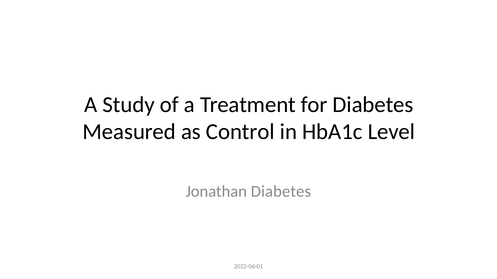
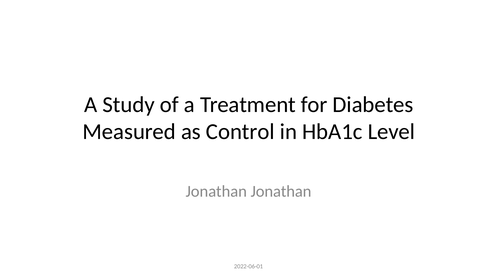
Jonathan Diabetes: Diabetes -> Jonathan (281, 192)
